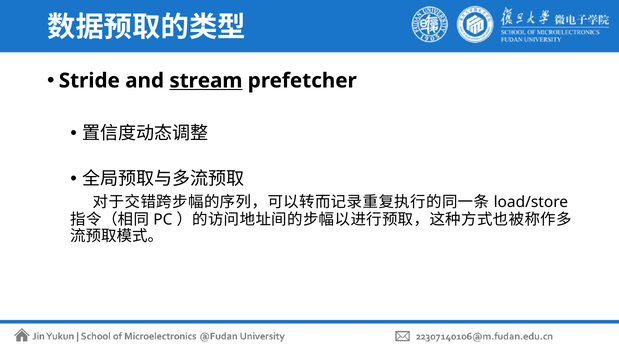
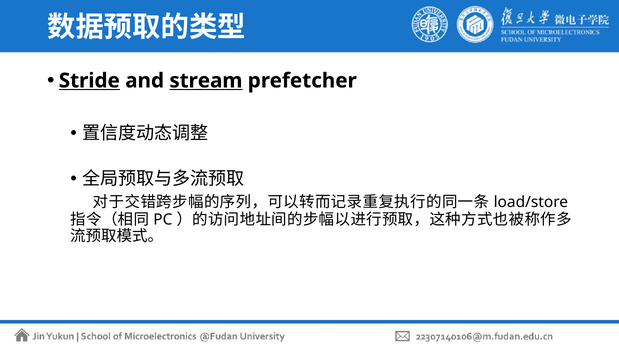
Stride underline: none -> present (89, 81)
